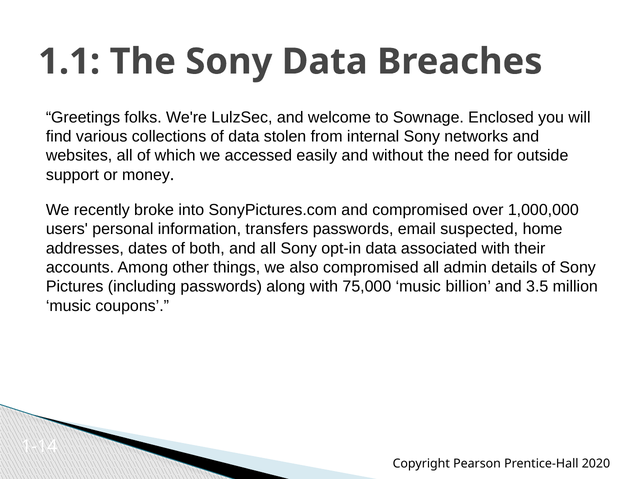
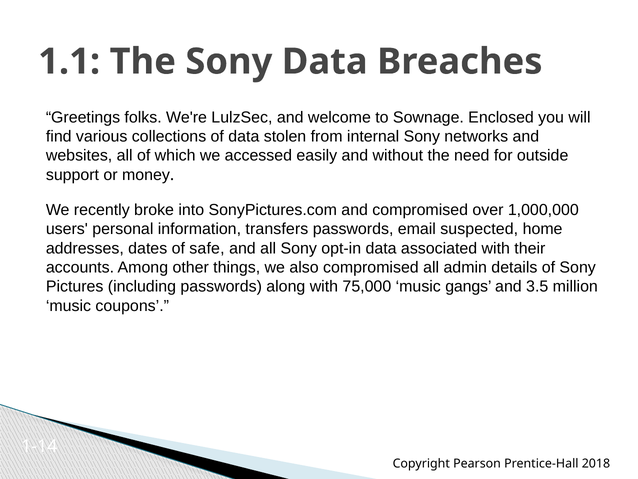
both: both -> safe (207, 248)
billion: billion -> gangs (468, 286)
2020: 2020 -> 2018 (596, 463)
